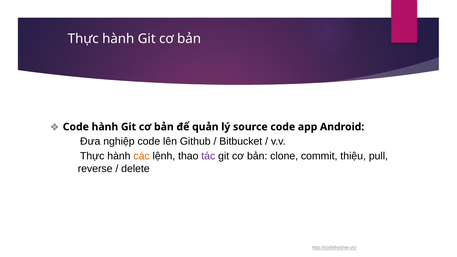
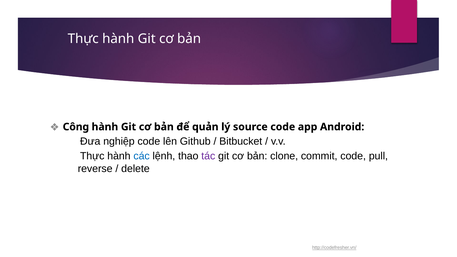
Code: Code -> Công (76, 127)
các colour: orange -> blue (142, 156)
commit thiệu: thiệu -> code (353, 156)
